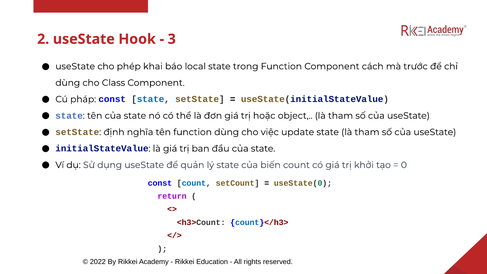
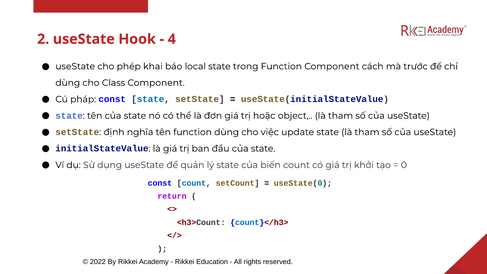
3: 3 -> 4 (172, 39)
